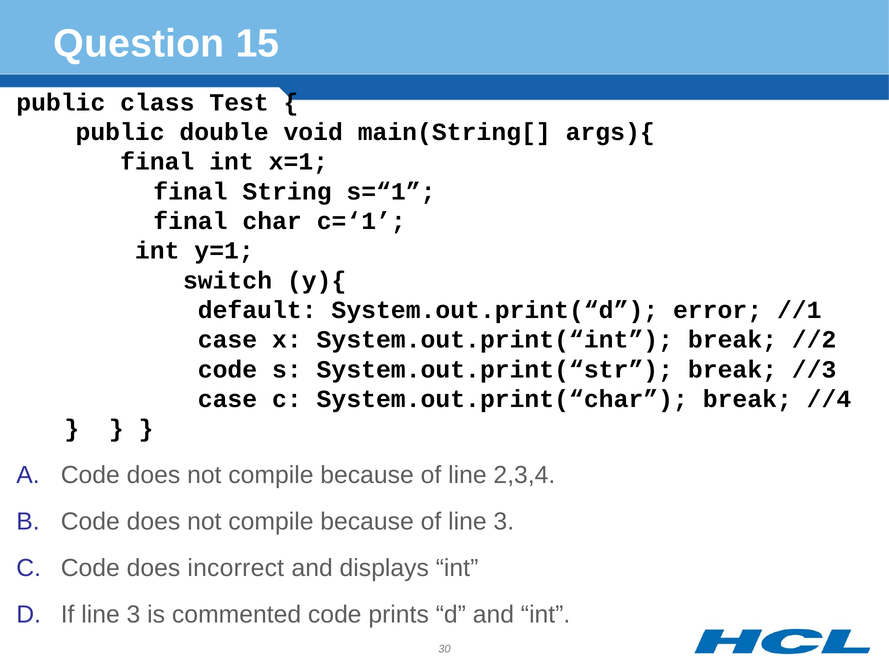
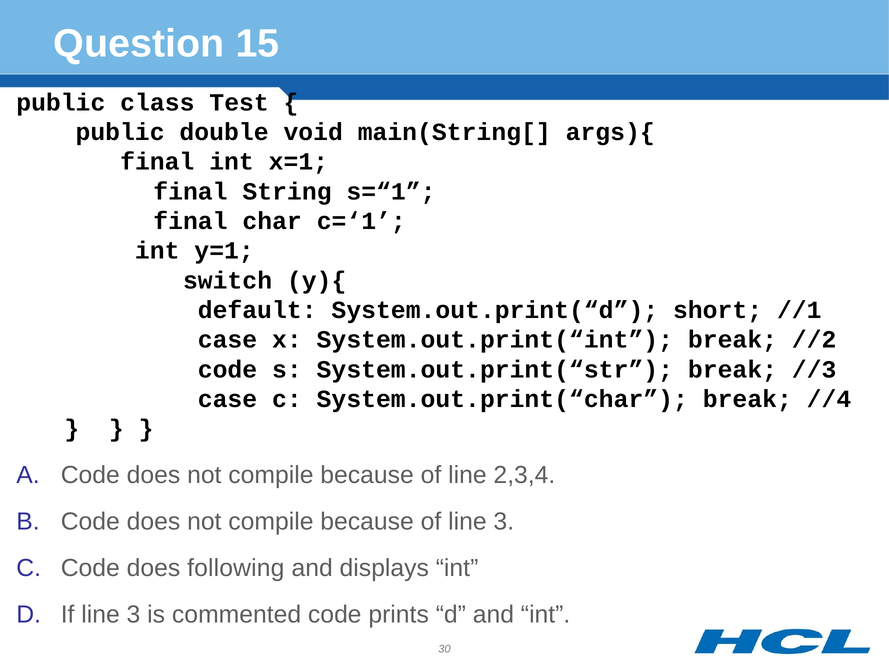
error: error -> short (718, 310)
incorrect: incorrect -> following (236, 568)
